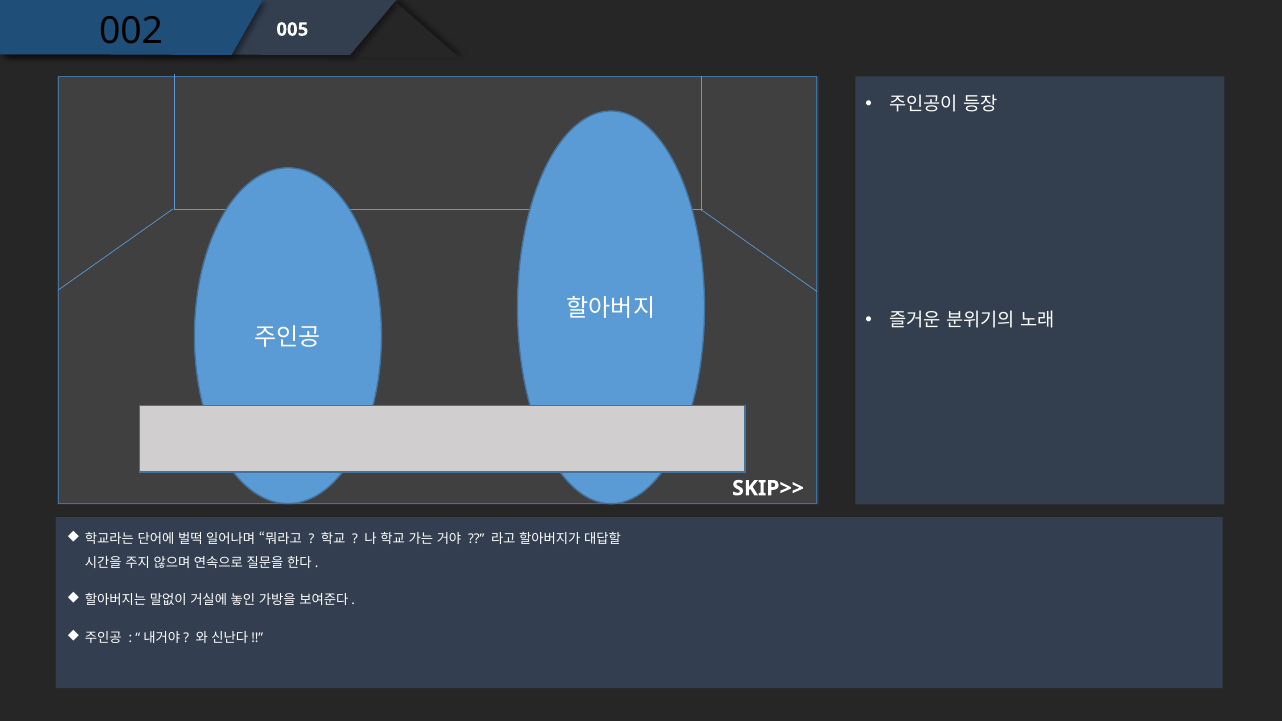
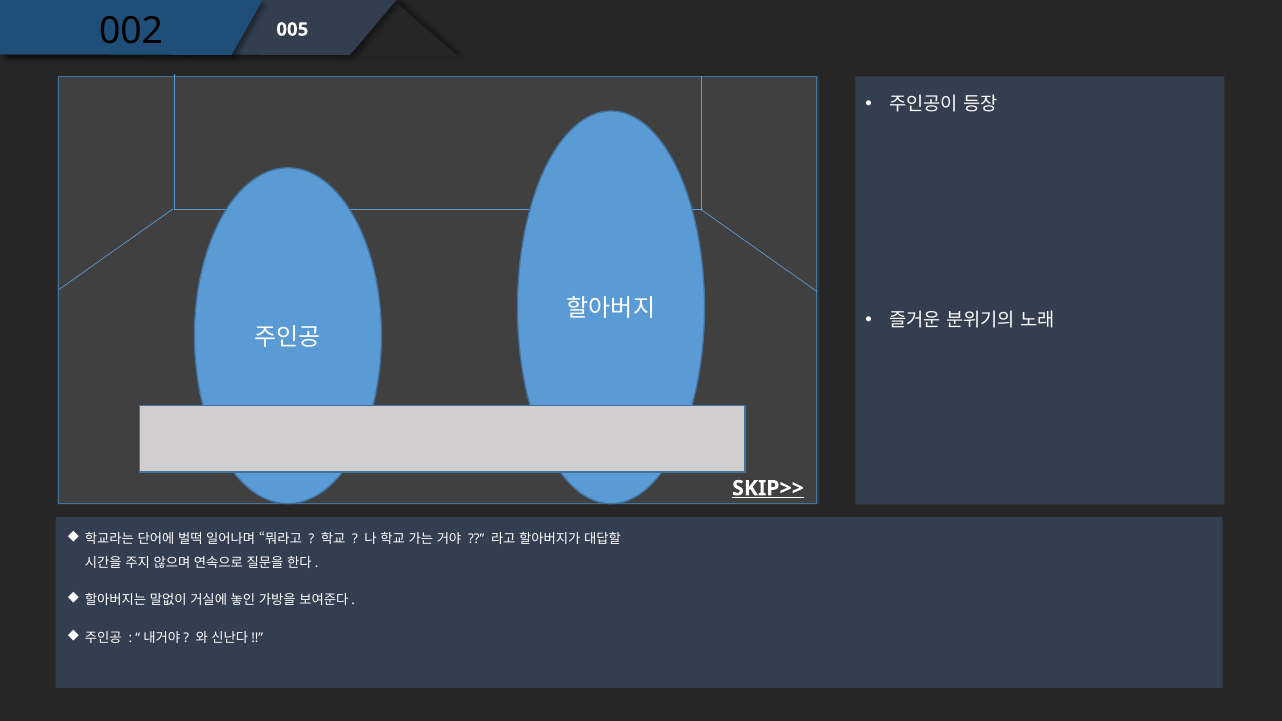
SKIP>> underline: none -> present (768, 488)
